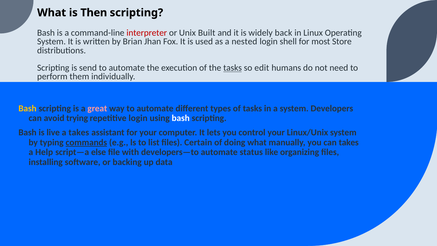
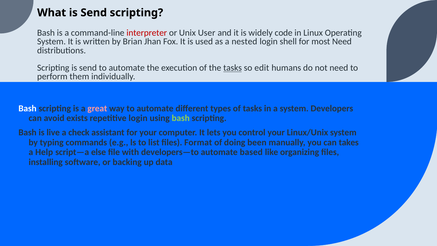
What is Then: Then -> Send (94, 13)
Built: Built -> User (207, 33)
back: back -> code (284, 33)
most Store: Store -> Need (342, 42)
Bash colour: yellow -> white (27, 108)
trying: trying -> exists (77, 118)
bash colour: white -> light green (181, 118)
a takes: takes -> check (79, 132)
commands underline: present -> none (86, 142)
Certain: Certain -> Format (198, 142)
doing what: what -> been (257, 142)
status: status -> based (251, 152)
